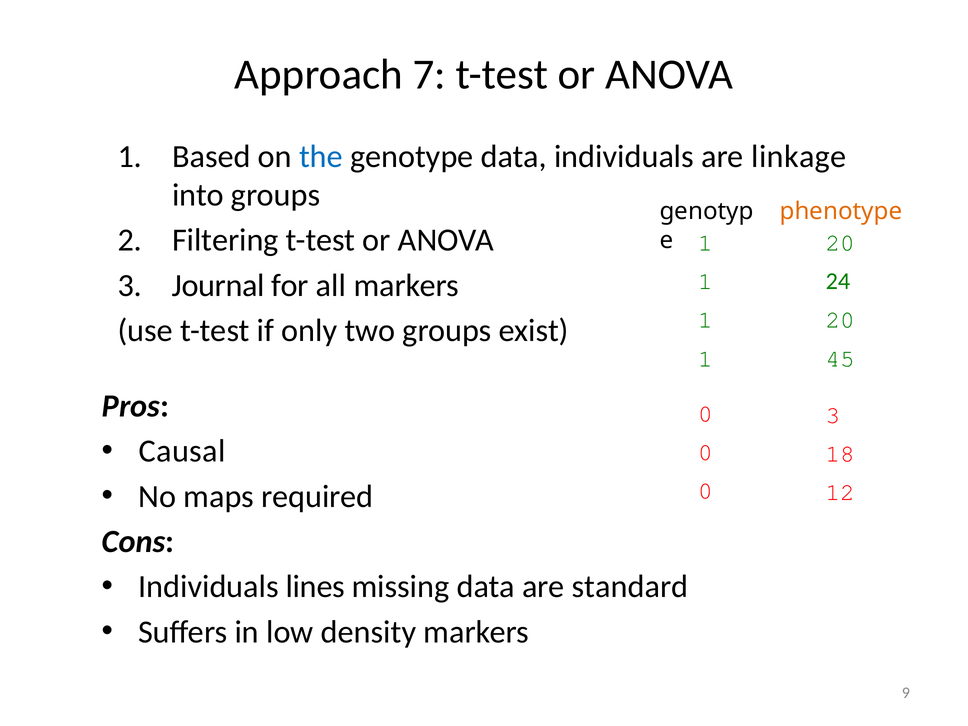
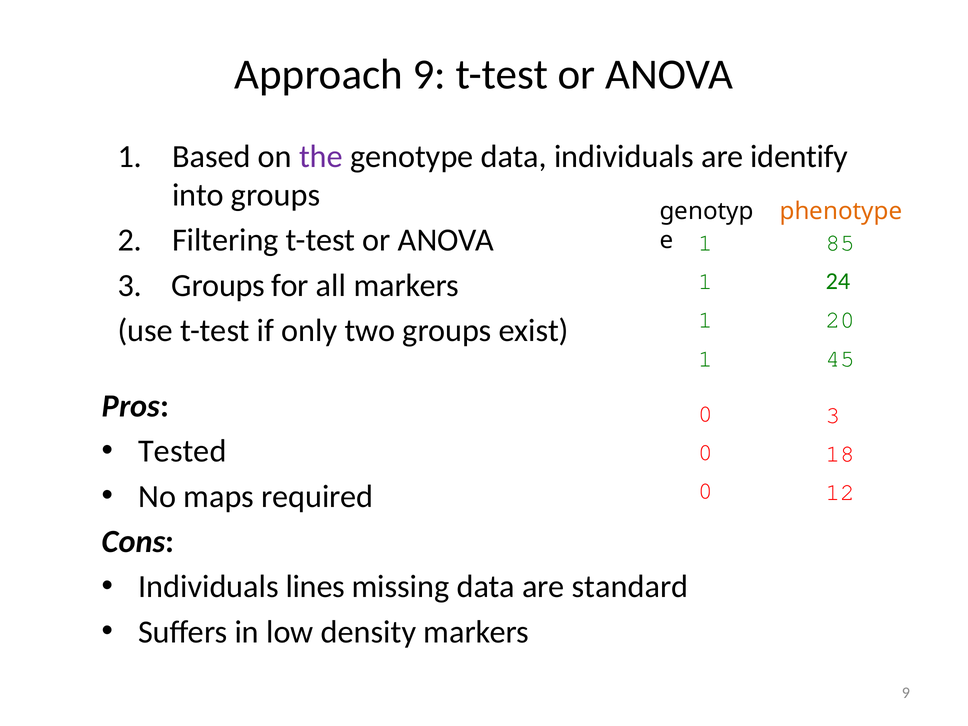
Approach 7: 7 -> 9 (429, 74)
the colour: blue -> purple (321, 156)
linkage: linkage -> identify (799, 156)
20: 20 -> 85 (840, 243)
3 Journal: Journal -> Groups (218, 285)
Causal: Causal -> Tested (182, 451)
